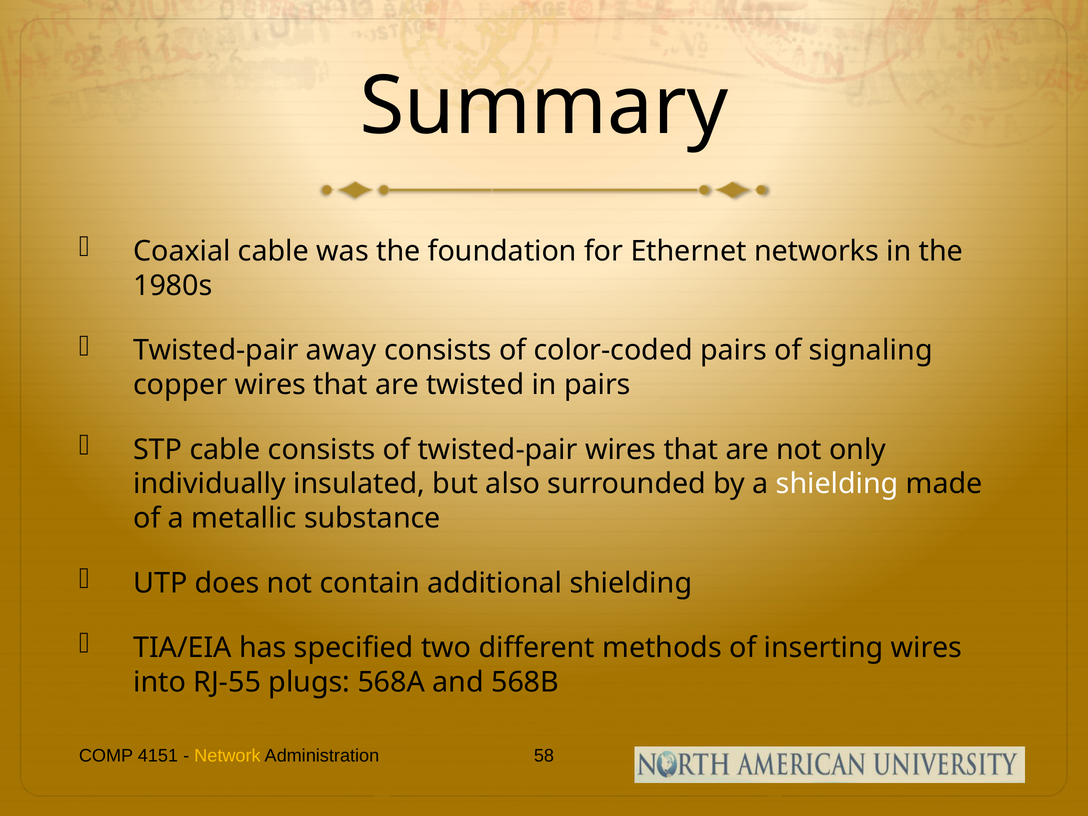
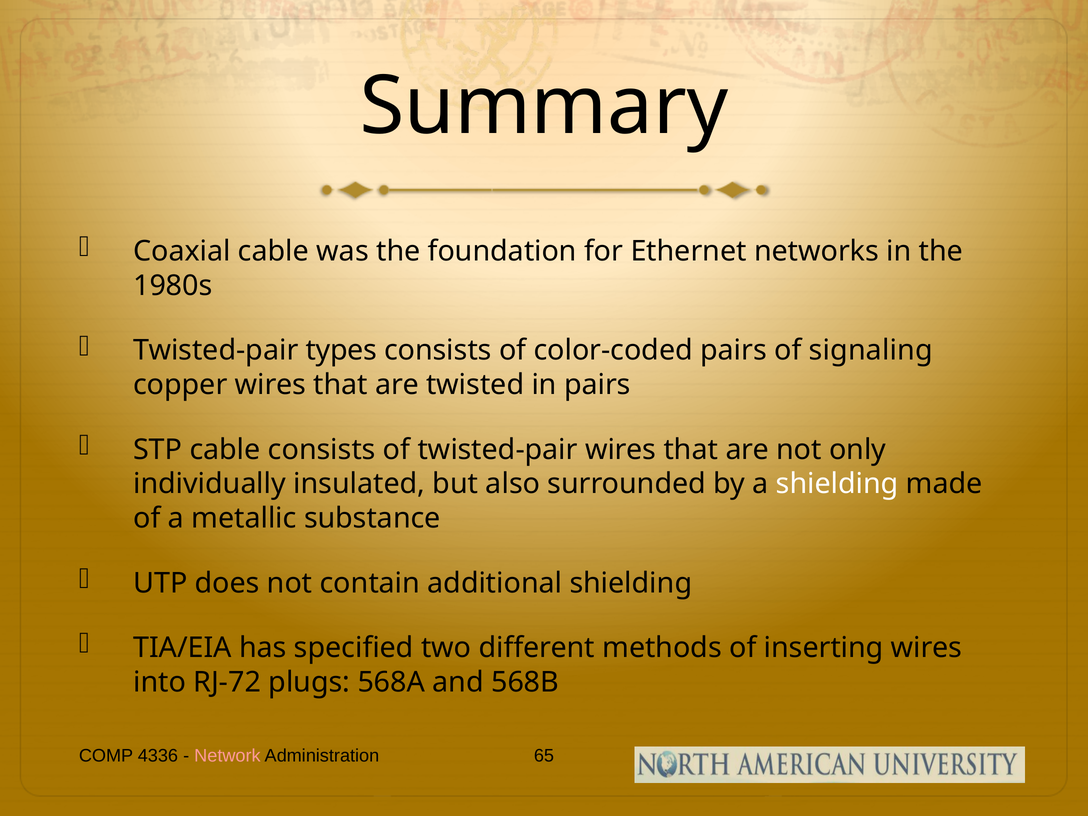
away: away -> types (341, 350)
RJ-55: RJ-55 -> RJ-72 (227, 682)
4151: 4151 -> 4336 (158, 756)
Network colour: yellow -> pink (227, 756)
58: 58 -> 65 (544, 756)
